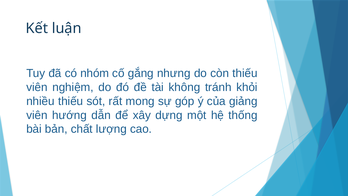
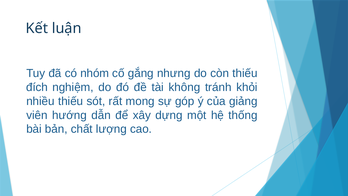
viên: viên -> đích (37, 87)
